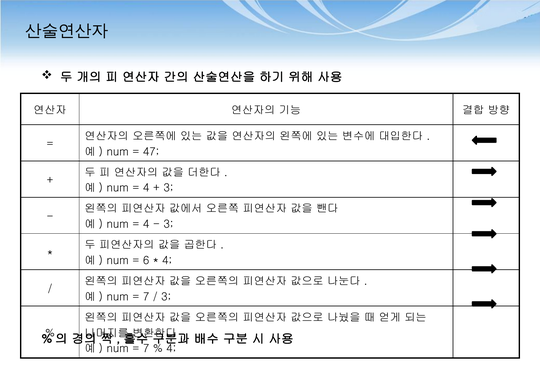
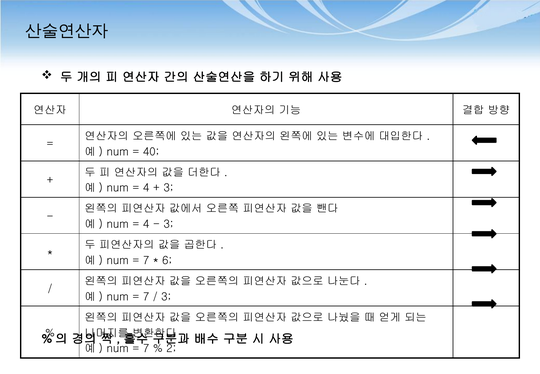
47: 47 -> 40 (151, 152)
6: 6 -> 7 (146, 260)
4: 4 -> 6 (167, 260)
4: 4 -> 2 (171, 349)
